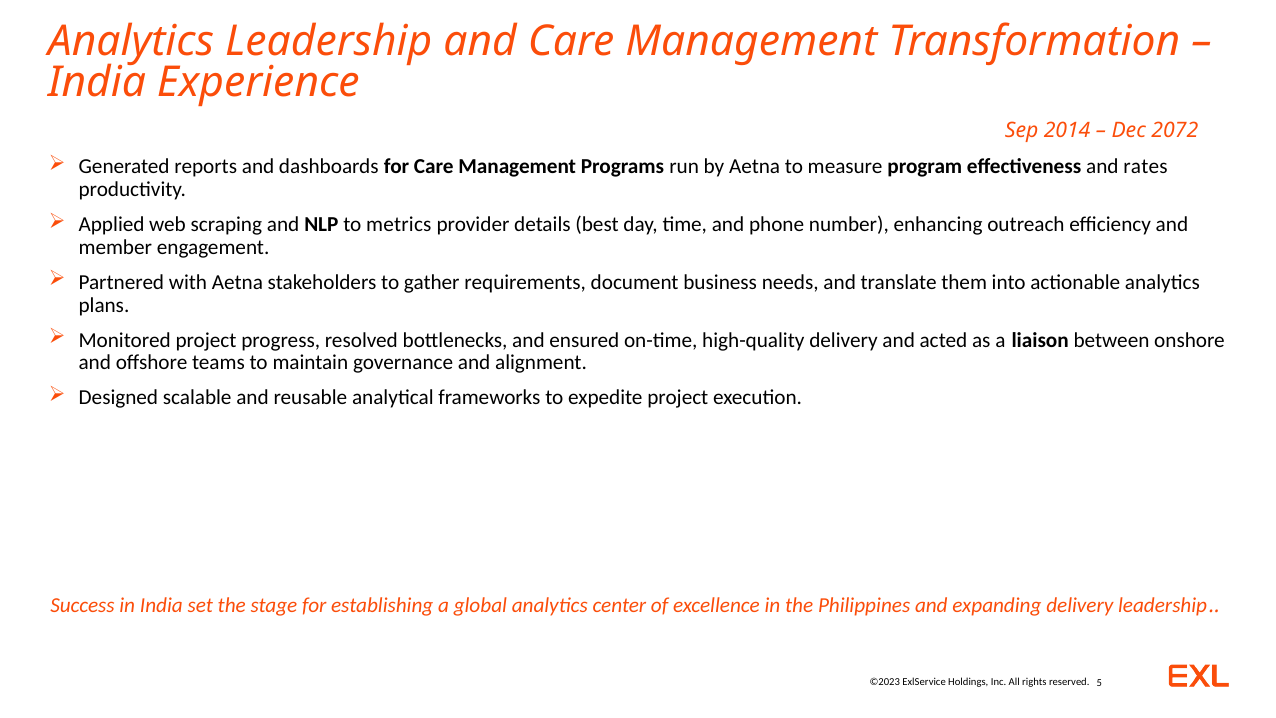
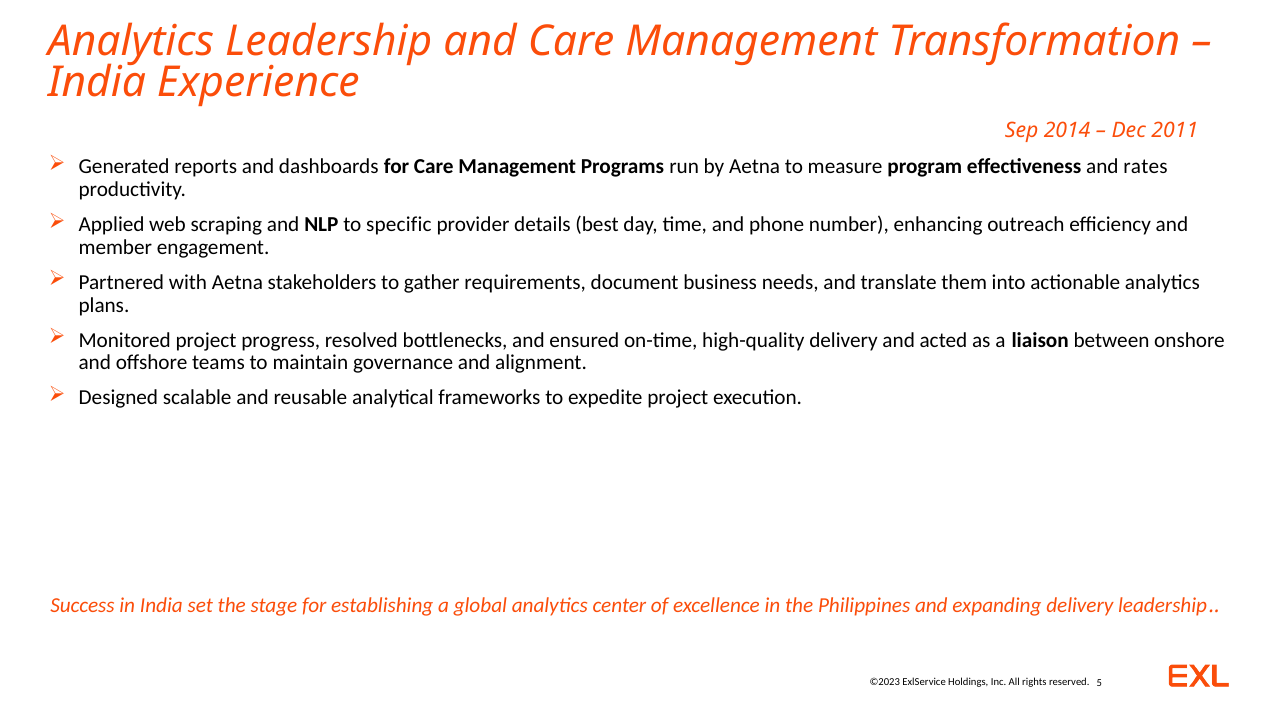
2072: 2072 -> 2011 (1175, 130)
metrics: metrics -> specific (399, 224)
